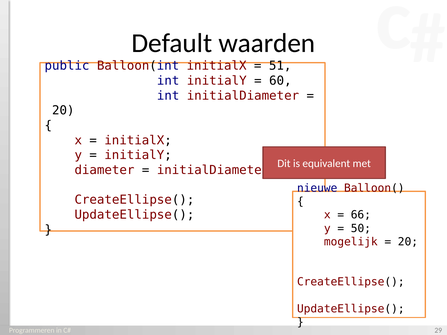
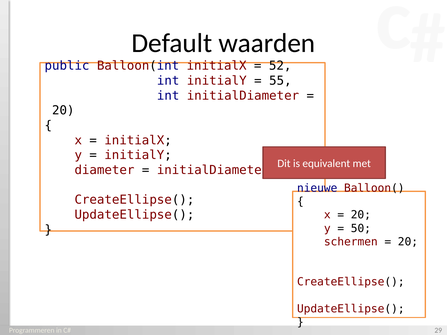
51: 51 -> 52 (280, 66)
60: 60 -> 55 (280, 81)
66: 66 -> 20 (361, 215)
mogelijk: mogelijk -> schermen (351, 242)
